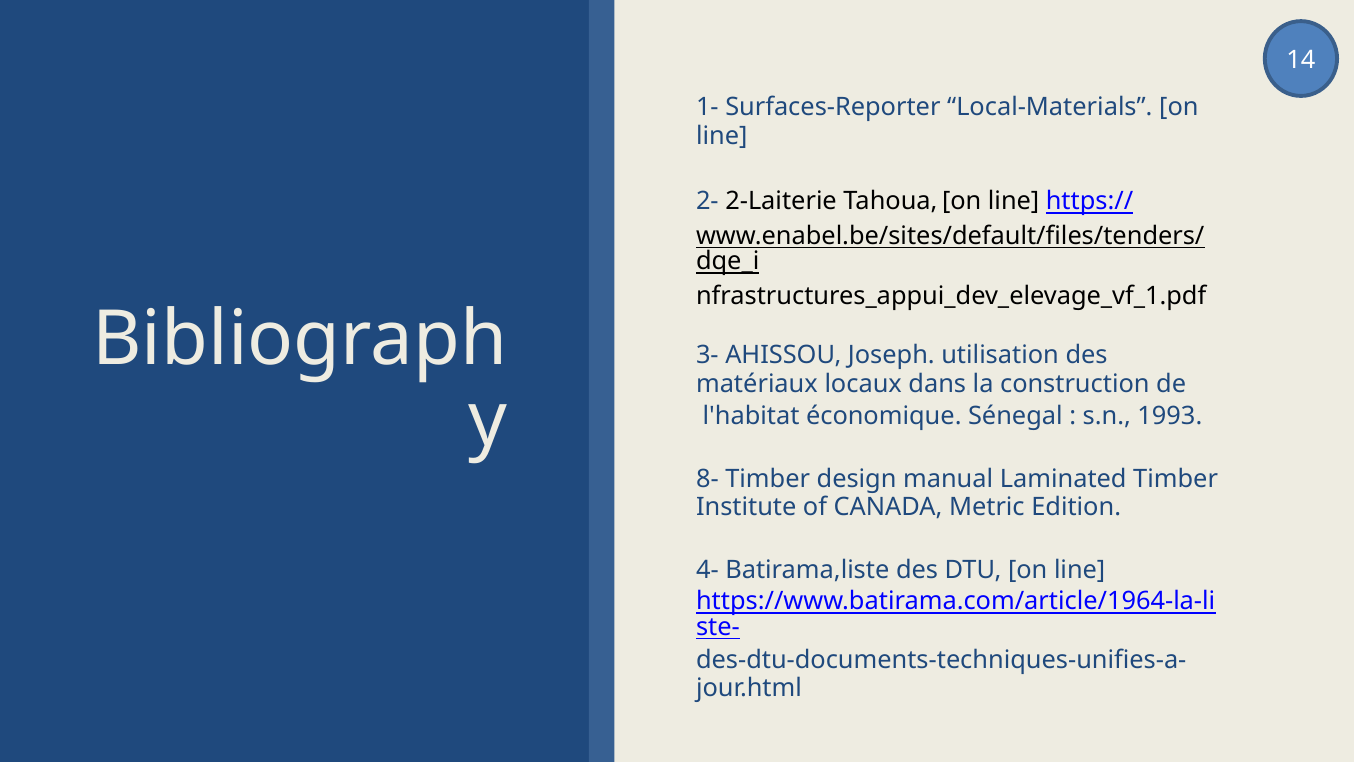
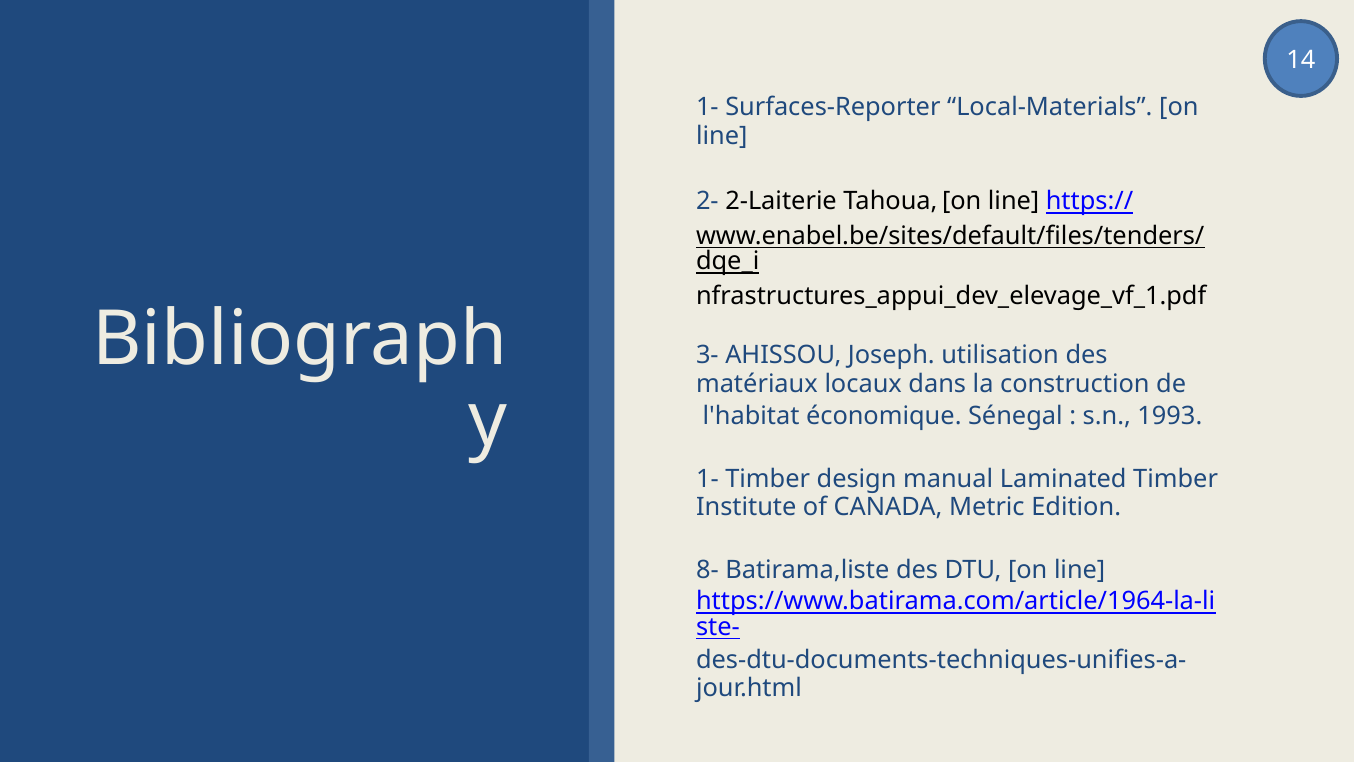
8-: 8- -> 1- (707, 478)
4-: 4- -> 8- (707, 570)
